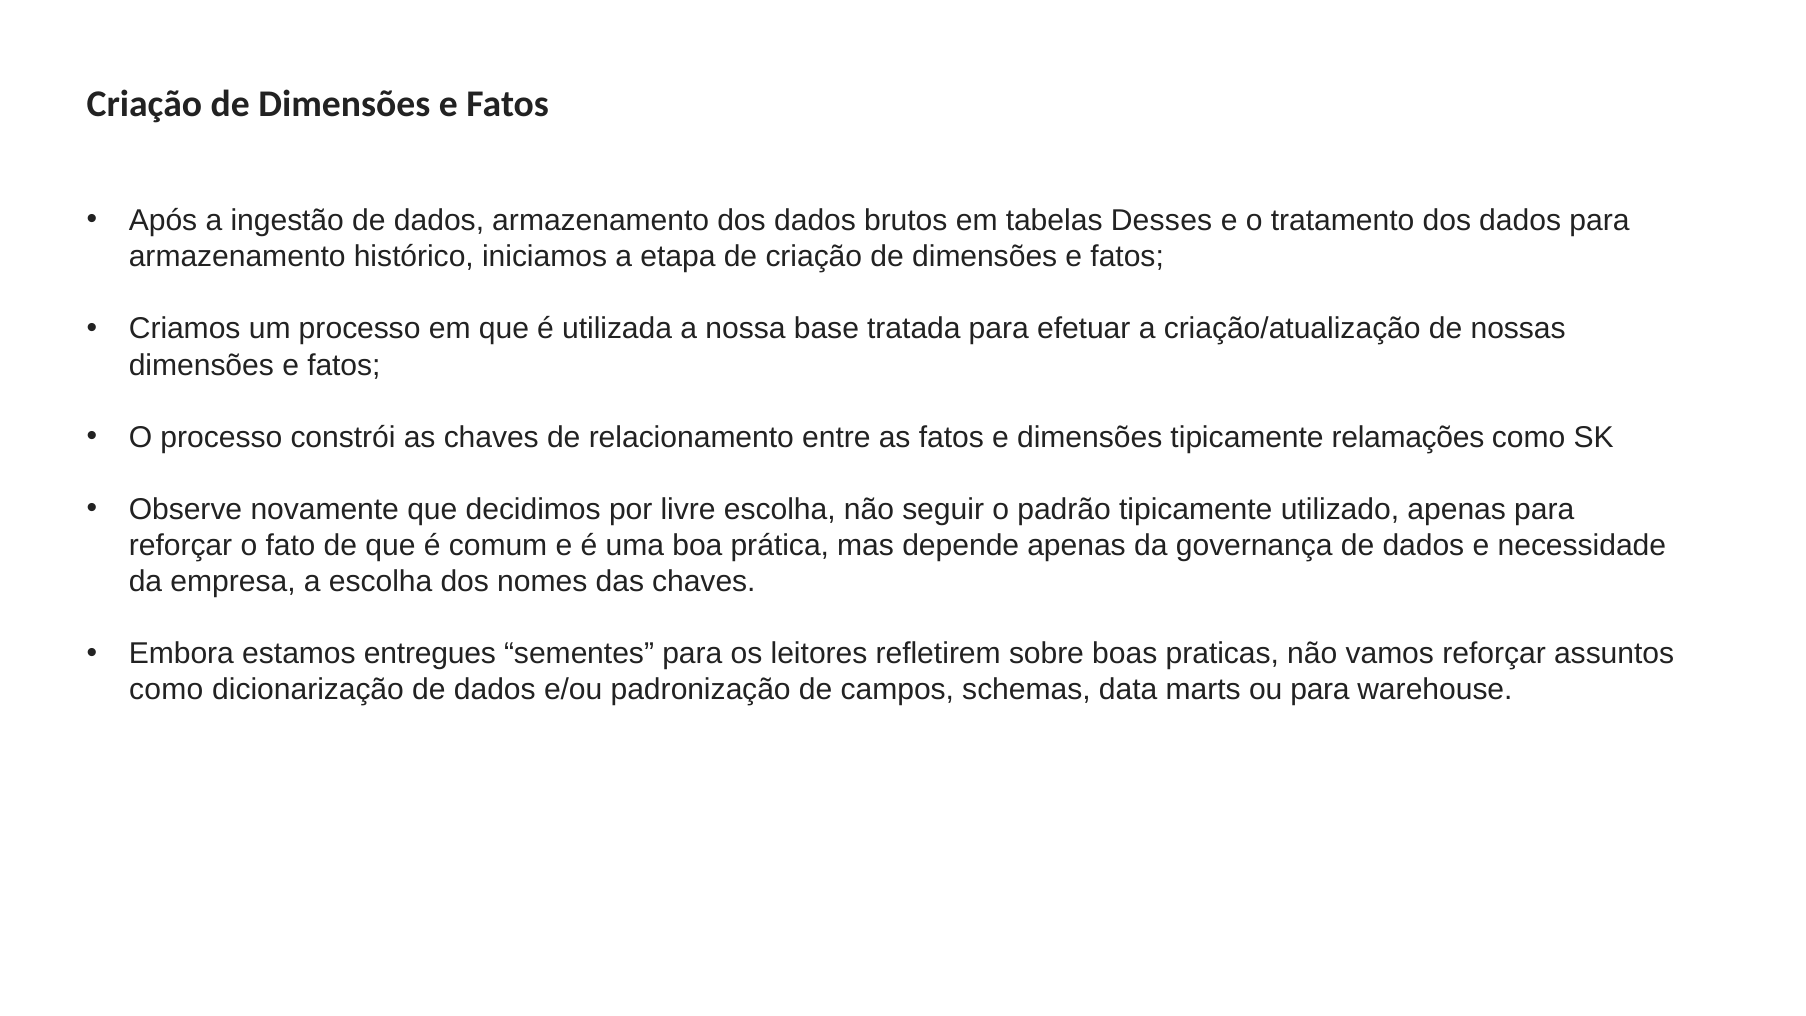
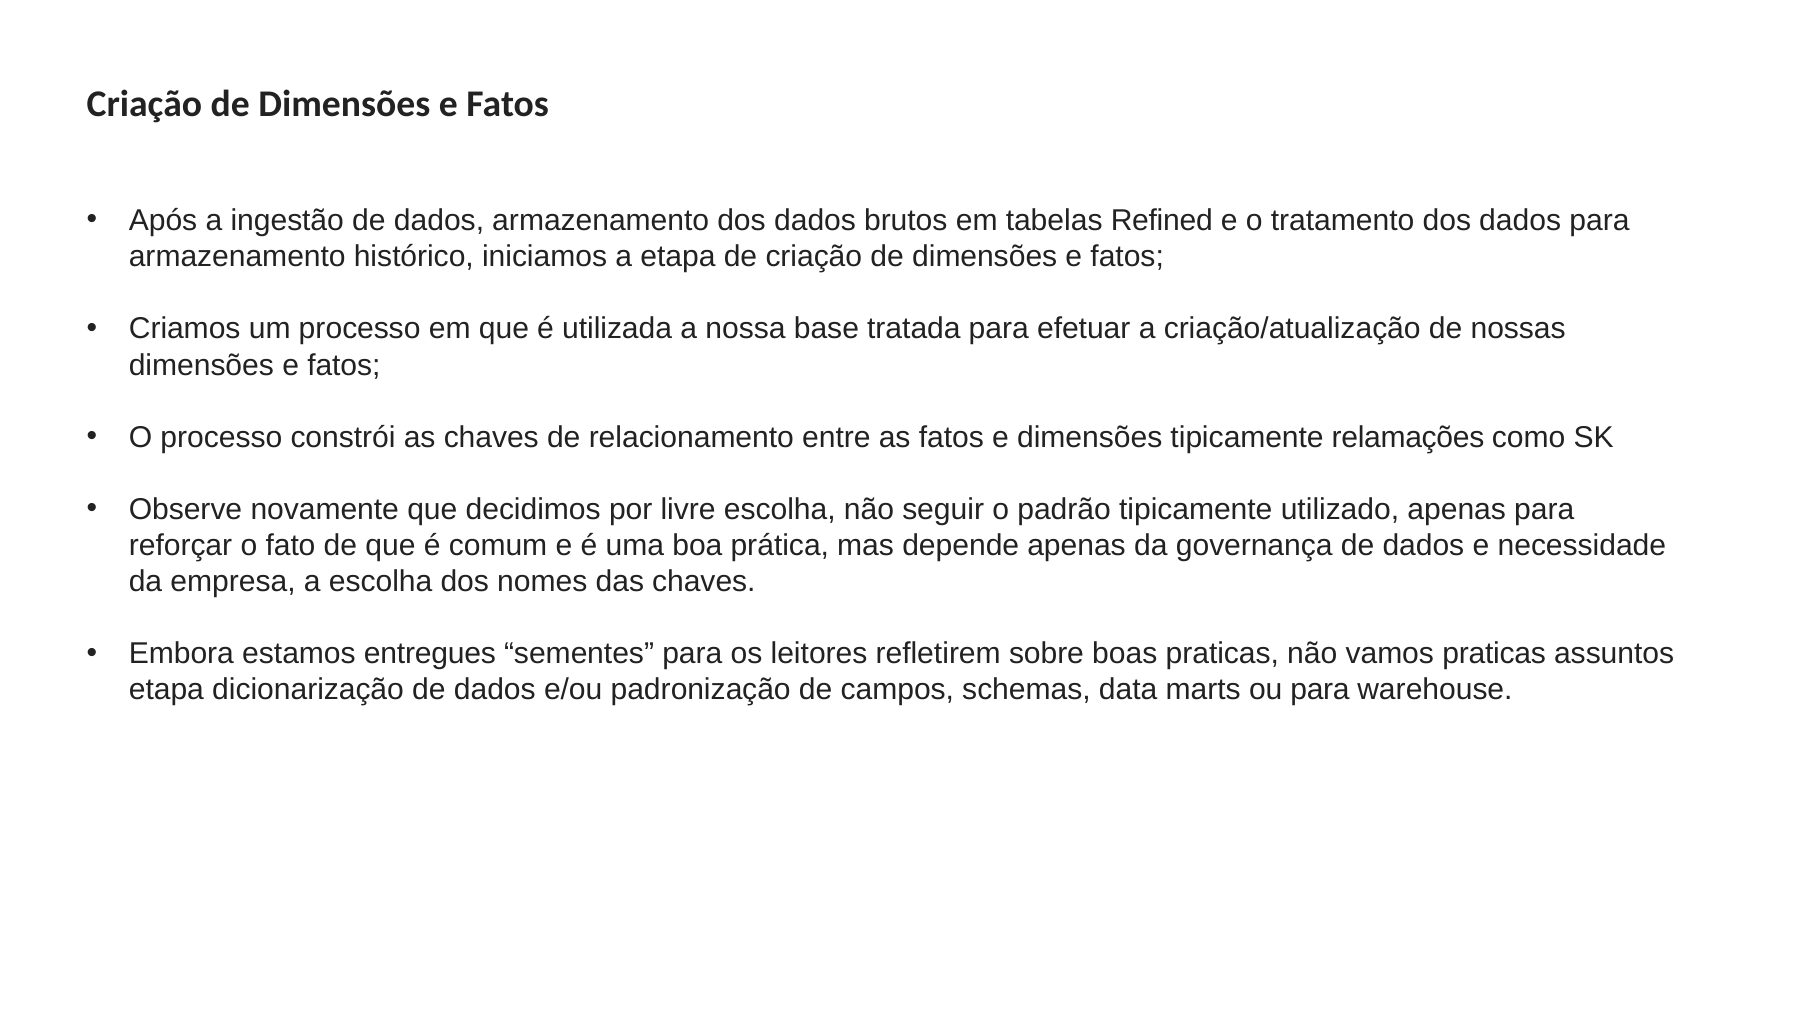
Desses: Desses -> Refined (1162, 221)
vamos reforçar: reforçar -> praticas (1494, 654)
como: como -> etapa (166, 690)
